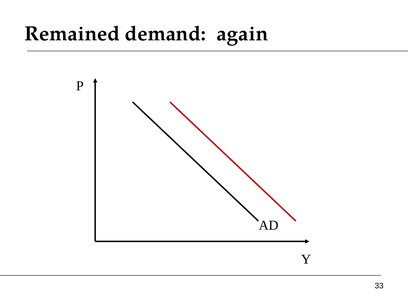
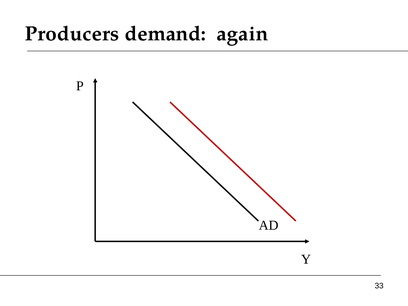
Remained: Remained -> Producers (72, 34)
